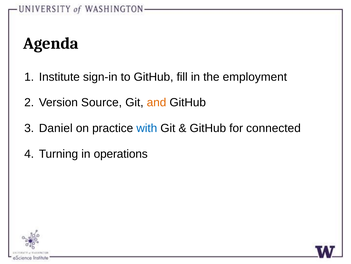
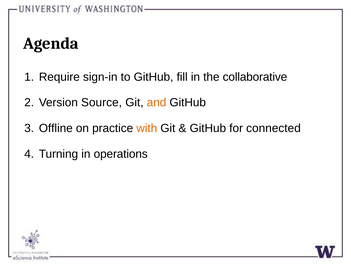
Institute: Institute -> Require (59, 77)
employment: employment -> collaborative (255, 77)
Daniel: Daniel -> Offline (56, 128)
with colour: blue -> orange (147, 128)
